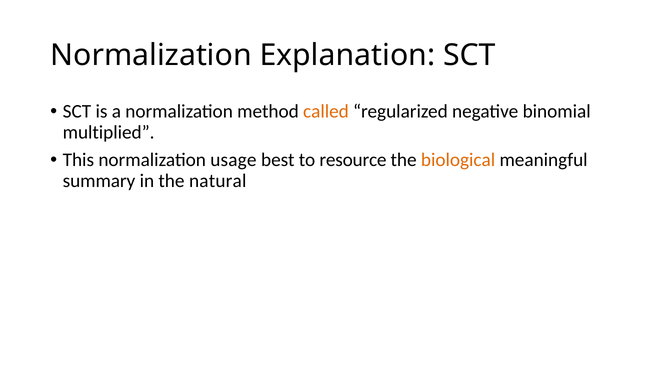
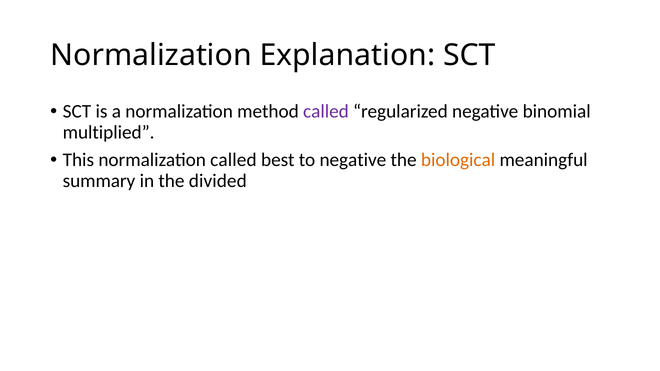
called colour: orange -> purple (326, 112)
normalization usage: usage -> called (233, 160)
to resource: resource -> negative (353, 160)
natural: natural -> divided (218, 181)
